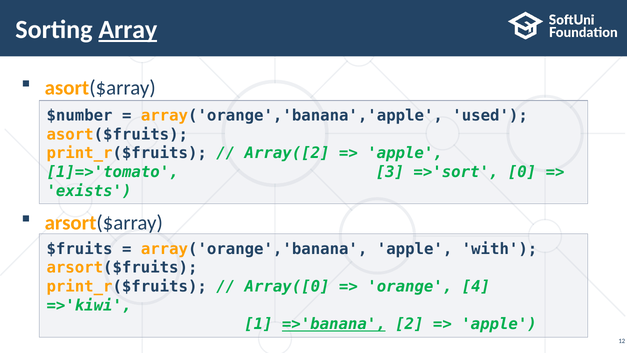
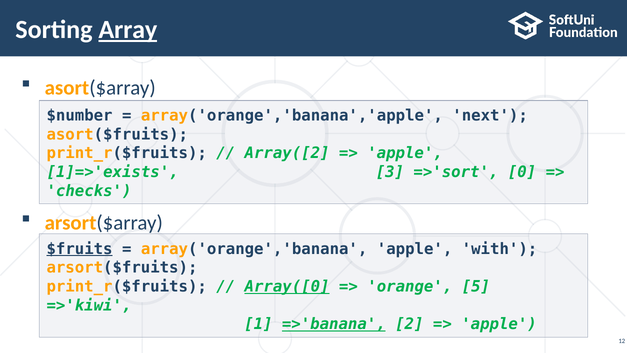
used: used -> next (490, 116)
1]=>'tomato: 1]=>'tomato -> 1]=>'exists (113, 172)
exists: exists -> checks (89, 191)
$fruits underline: none -> present (80, 249)
Array([0 underline: none -> present (287, 286)
4: 4 -> 5 (476, 286)
